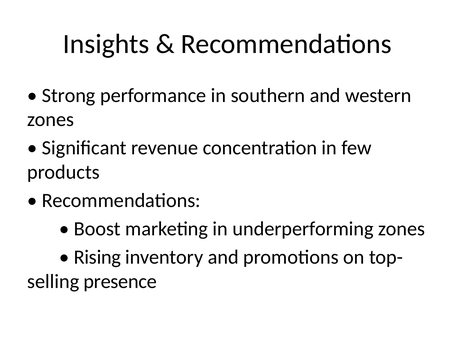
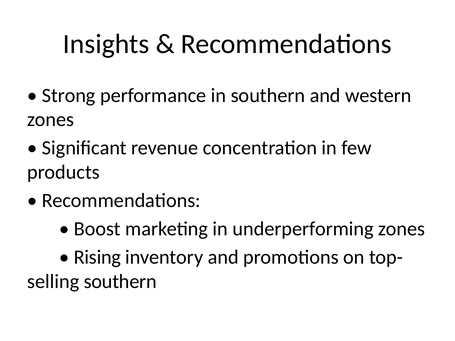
selling presence: presence -> southern (120, 282)
